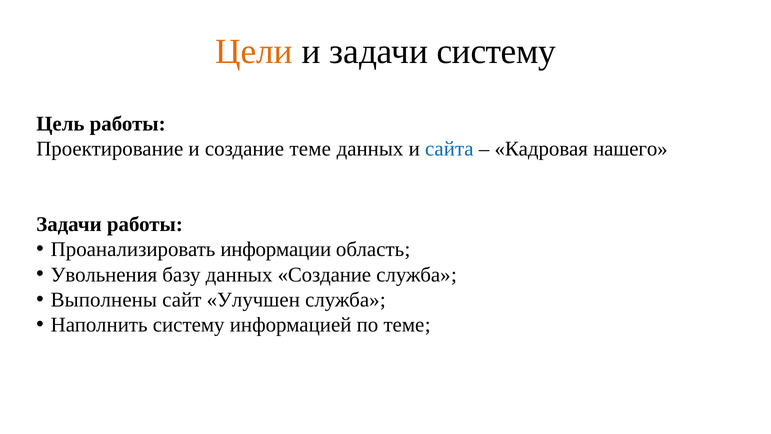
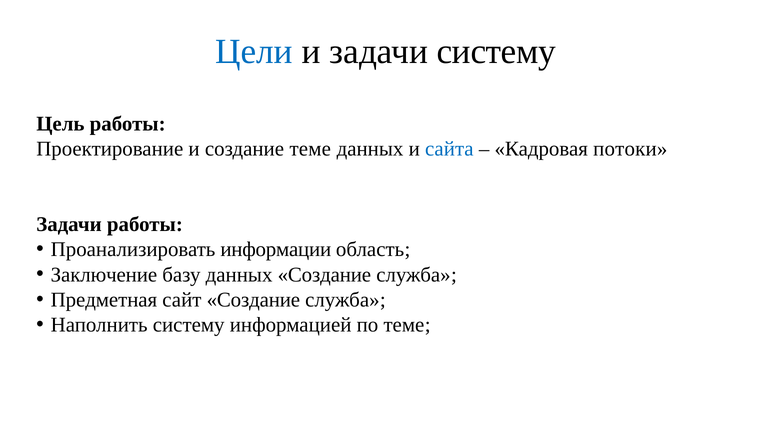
Цели colour: orange -> blue (254, 52)
нашего: нашего -> потоки (630, 149)
Увольнения: Увольнения -> Заключение (104, 274)
Выполнены: Выполнены -> Предметная (104, 300)
сайт Улучшен: Улучшен -> Создание (253, 300)
